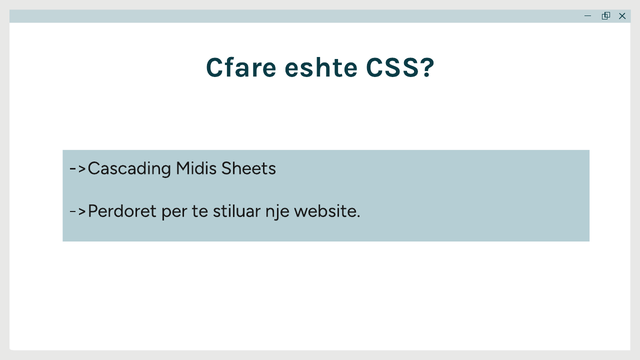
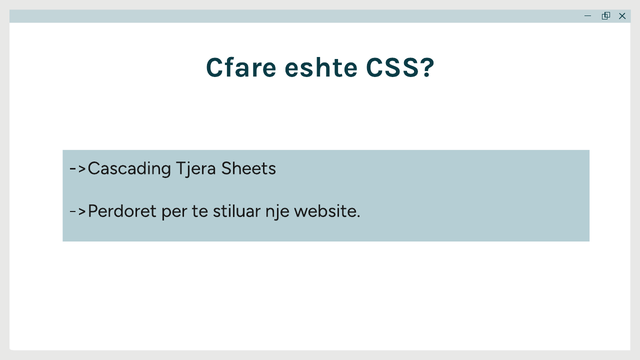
Midis: Midis -> Tjera (196, 168)
